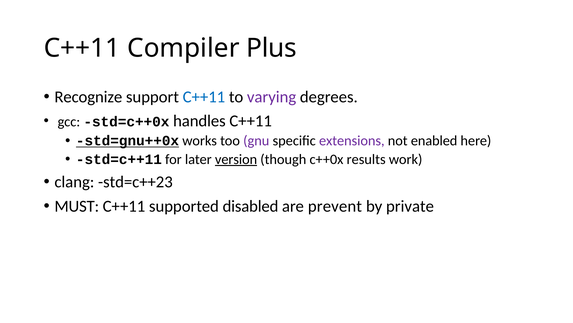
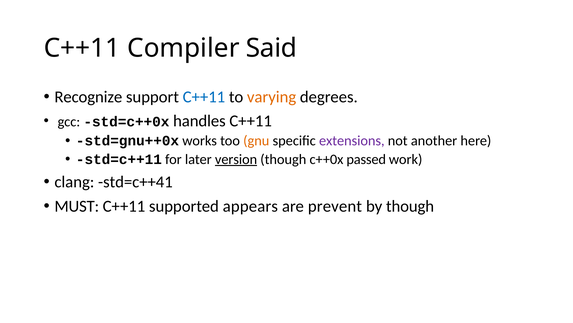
Plus: Plus -> Said (271, 48)
varying colour: purple -> orange (272, 97)
std=gnu++0x underline: present -> none (128, 141)
gnu colour: purple -> orange (256, 141)
enabled: enabled -> another (434, 141)
results: results -> passed (366, 159)
std=c++23: std=c++23 -> std=c++41 (135, 182)
disabled: disabled -> appears (250, 206)
by private: private -> though (410, 206)
